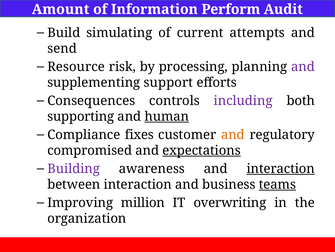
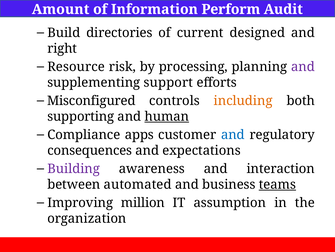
simulating: simulating -> directories (119, 33)
attempts: attempts -> designed (257, 33)
send: send -> right (62, 48)
Consequences: Consequences -> Misconfigured (91, 101)
including colour: purple -> orange (243, 101)
fixes: fixes -> apps (139, 134)
and colour: orange -> blue (233, 134)
compromised: compromised -> consequences (90, 150)
expectations underline: present -> none (202, 150)
interaction underline: present -> none (281, 168)
between interaction: interaction -> automated (138, 184)
overwriting: overwriting -> assumption (230, 202)
